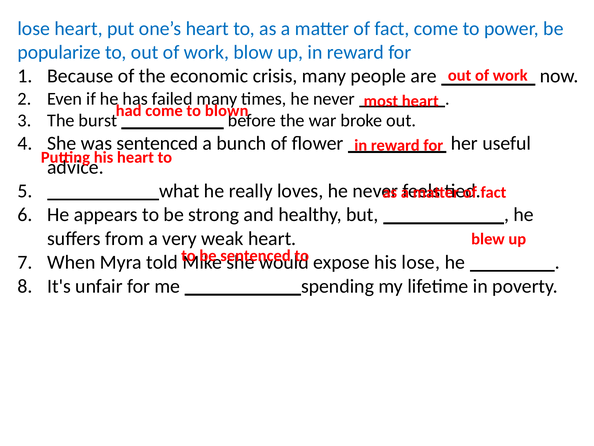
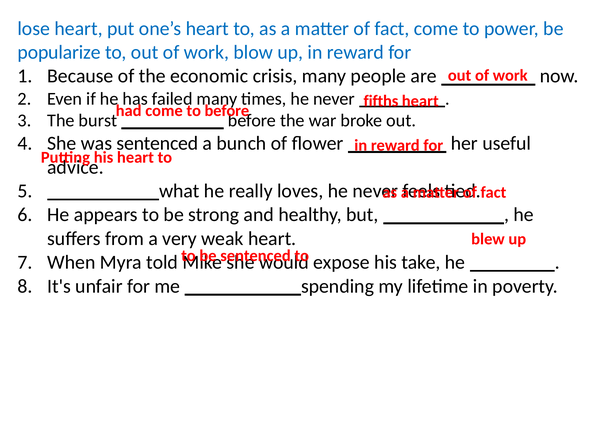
most: most -> fifths (381, 101)
to blown: blown -> before (227, 110)
his lose: lose -> take (421, 262)
